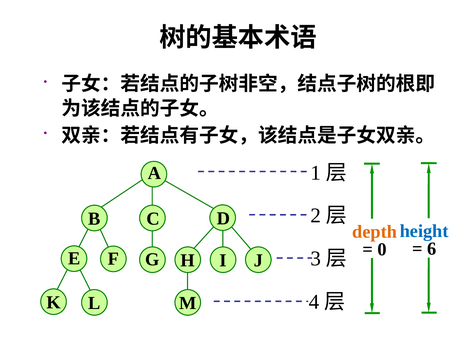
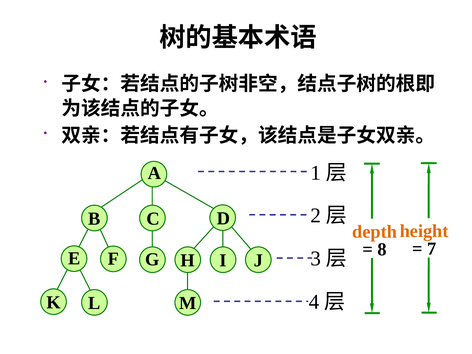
height colour: blue -> orange (424, 231)
6: 6 -> 7 (432, 249)
0: 0 -> 8 (382, 250)
